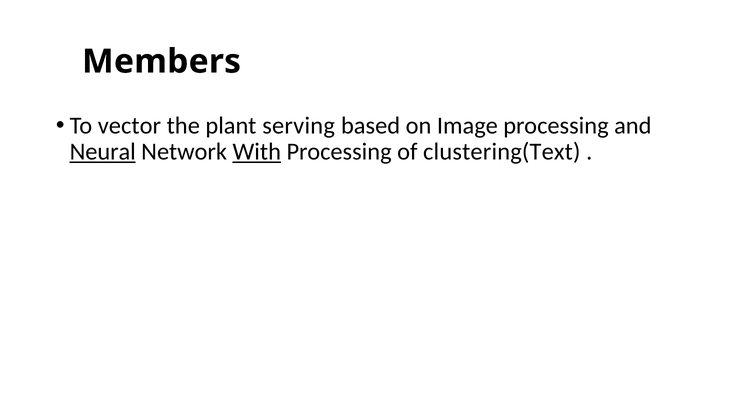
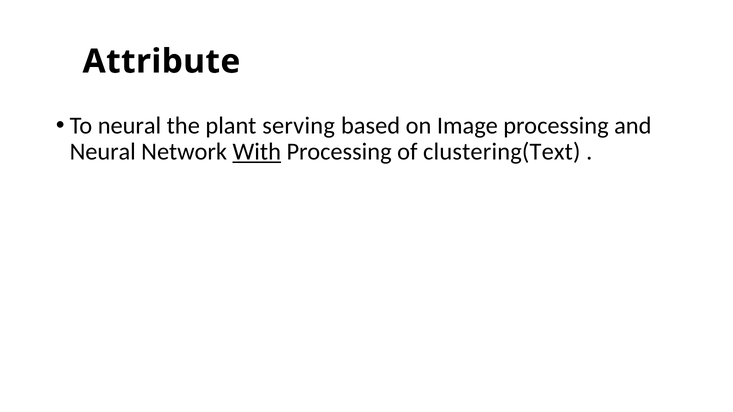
Members: Members -> Attribute (161, 62)
To vector: vector -> neural (129, 126)
Neural underline: present -> none (103, 152)
